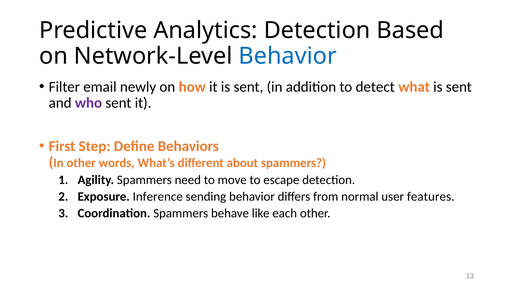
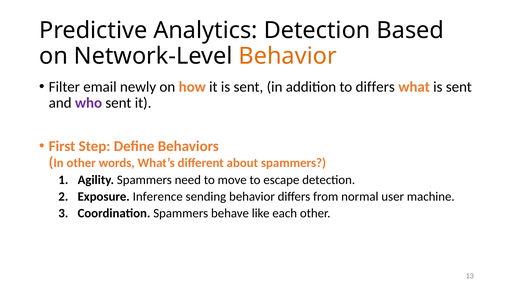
Behavior colour: blue -> orange (288, 56)
to detect: detect -> differs (375, 87)
features: features -> machine (431, 196)
